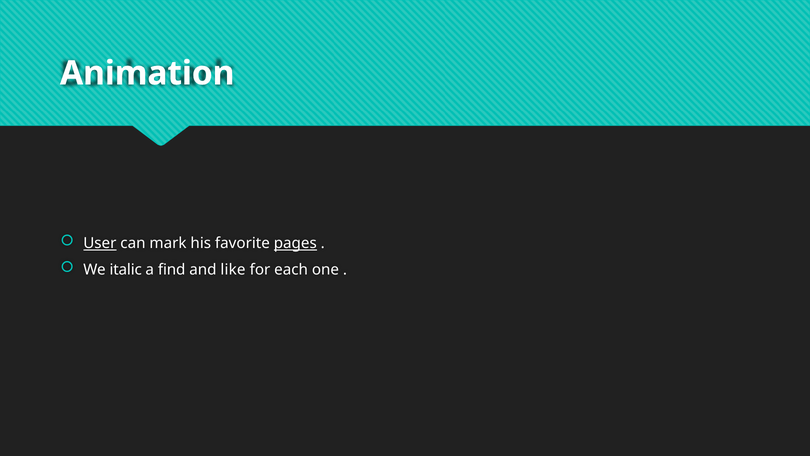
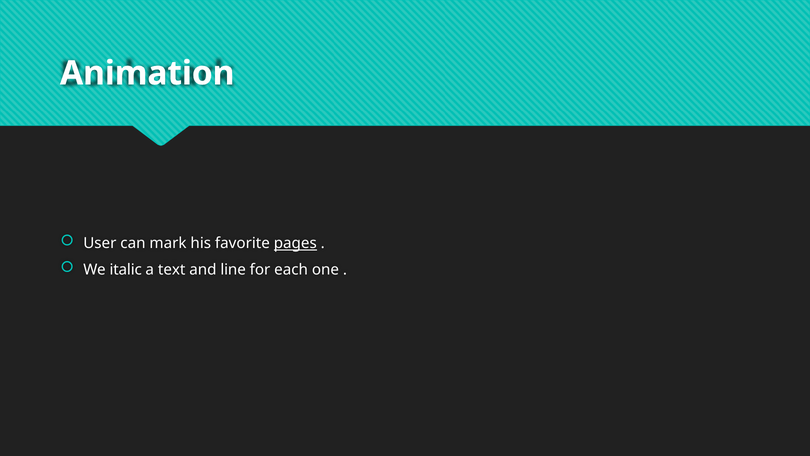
User underline: present -> none (100, 243)
find: find -> text (172, 269)
like: like -> line (233, 269)
